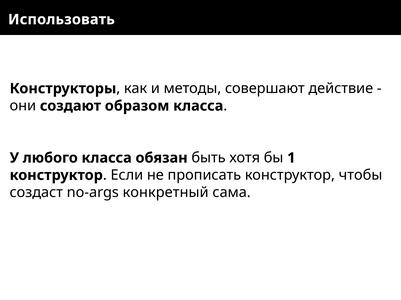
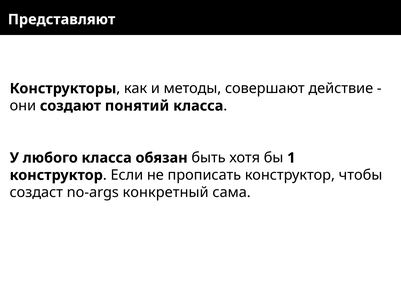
Использовать: Использовать -> Представляют (62, 20)
образом: образом -> понятий (137, 106)
